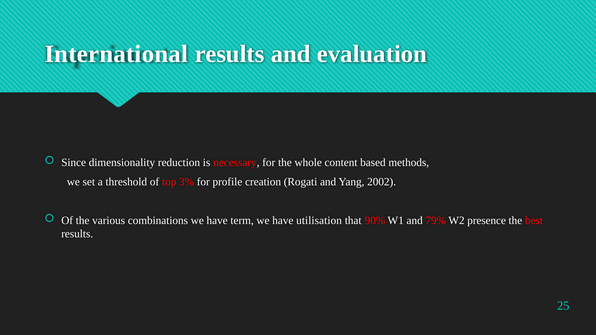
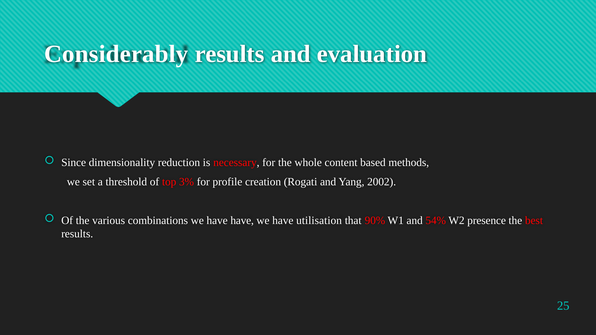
International: International -> Considerably (116, 54)
have term: term -> have (242, 221)
79%: 79% -> 54% (436, 221)
